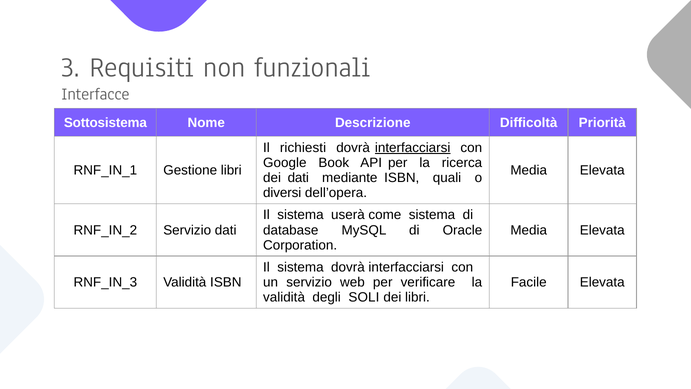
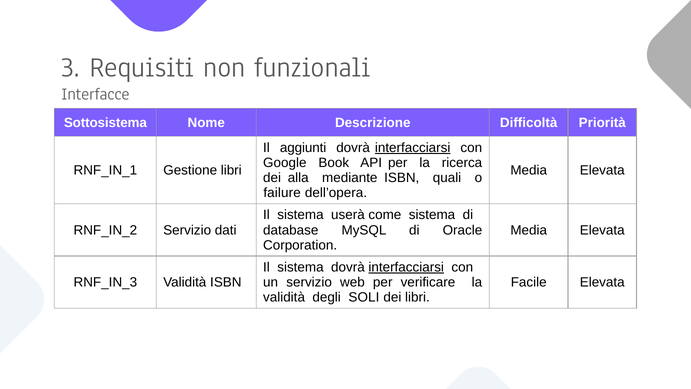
richiesti: richiesti -> aggiunti (303, 148)
dei dati: dati -> alla (298, 178)
diversi: diversi -> failure (282, 193)
interfacciarsi underline: none -> present (406, 267)
